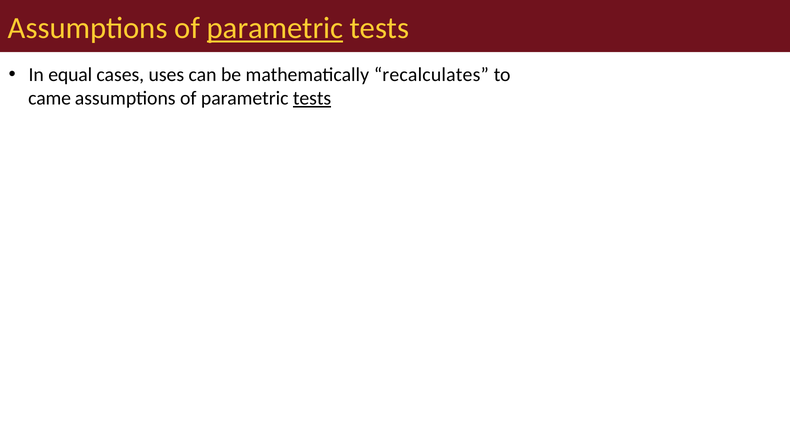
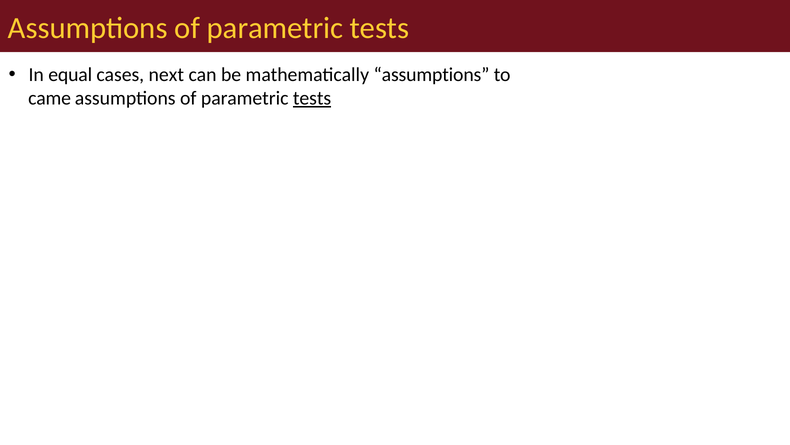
parametric underline: present -> none (275, 28)
uses: uses -> next (166, 74)
mathematically recalculates: recalculates -> assumptions (432, 74)
